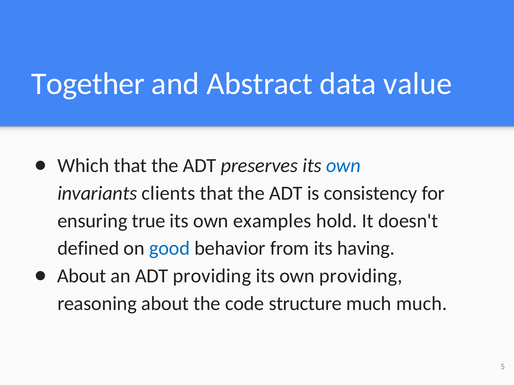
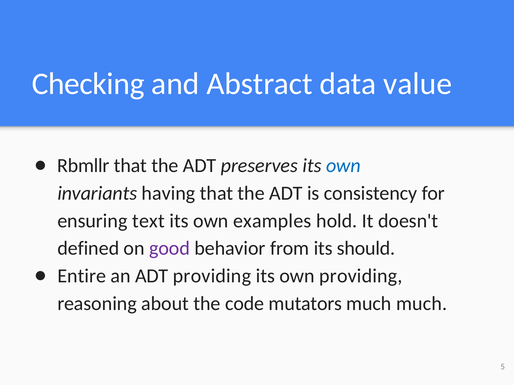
Together: Together -> Checking (88, 84)
Which: Which -> Rbmllr (83, 166)
clients: clients -> having (169, 194)
true: true -> text (148, 221)
good colour: blue -> purple (169, 249)
having: having -> should (366, 249)
About: About -> Entire (82, 276)
structure: structure -> mutators (305, 304)
